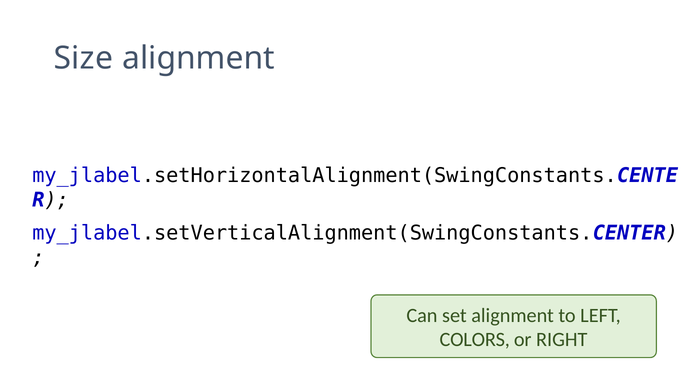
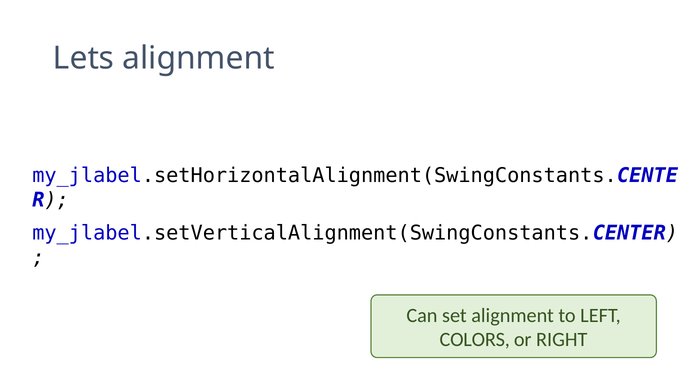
Size: Size -> Lets (84, 58)
